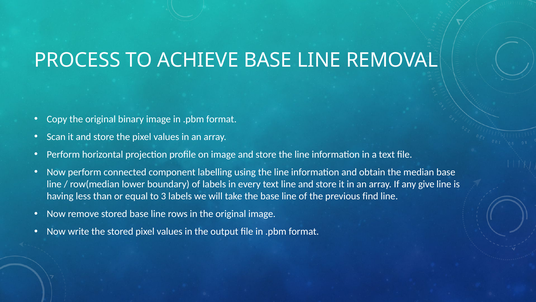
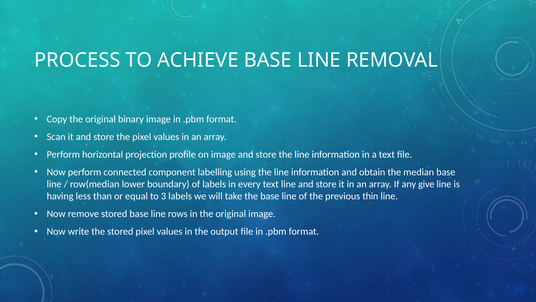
find: find -> thin (370, 196)
